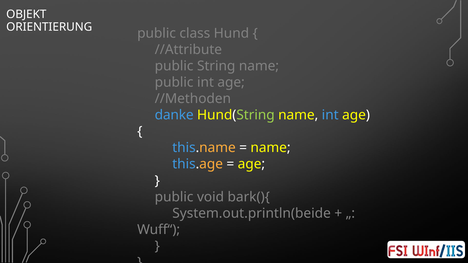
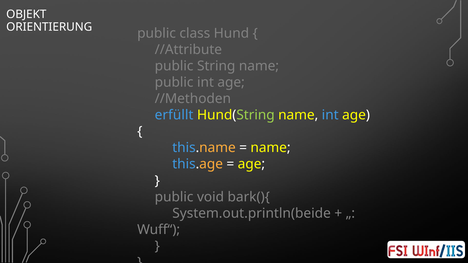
danke: danke -> erfüllt (174, 115)
